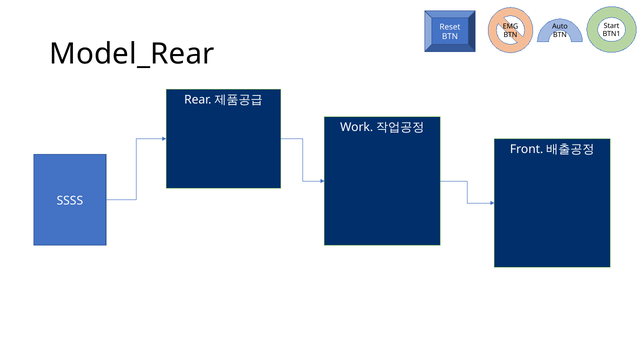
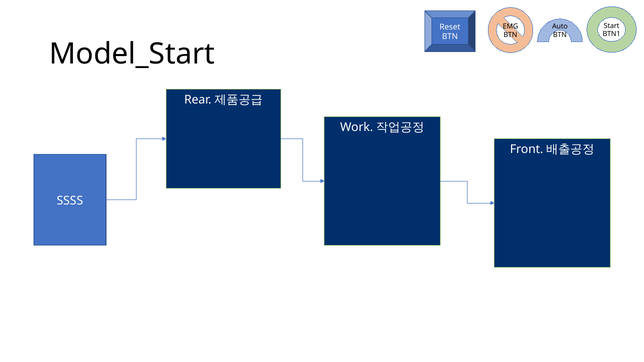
Model_Rear: Model_Rear -> Model_Start (132, 54)
